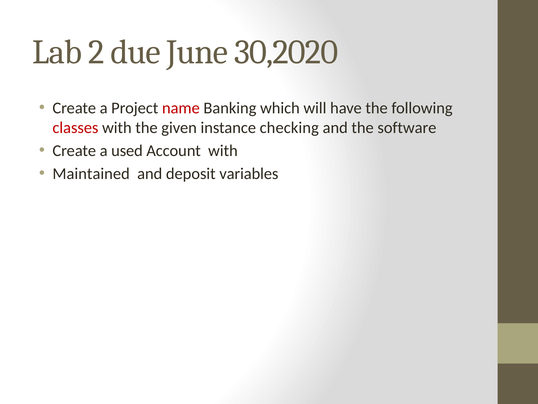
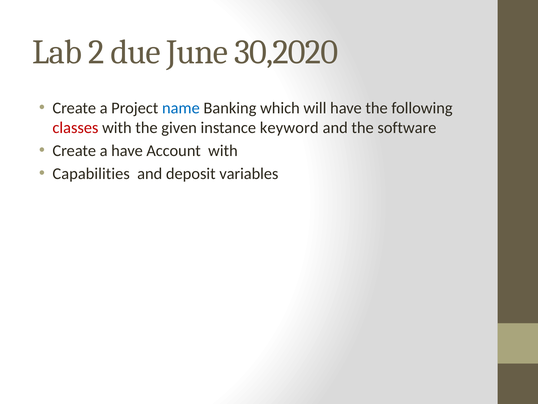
name colour: red -> blue (181, 108)
checking: checking -> keyword (289, 128)
a used: used -> have (127, 151)
Maintained: Maintained -> Capabilities (91, 173)
